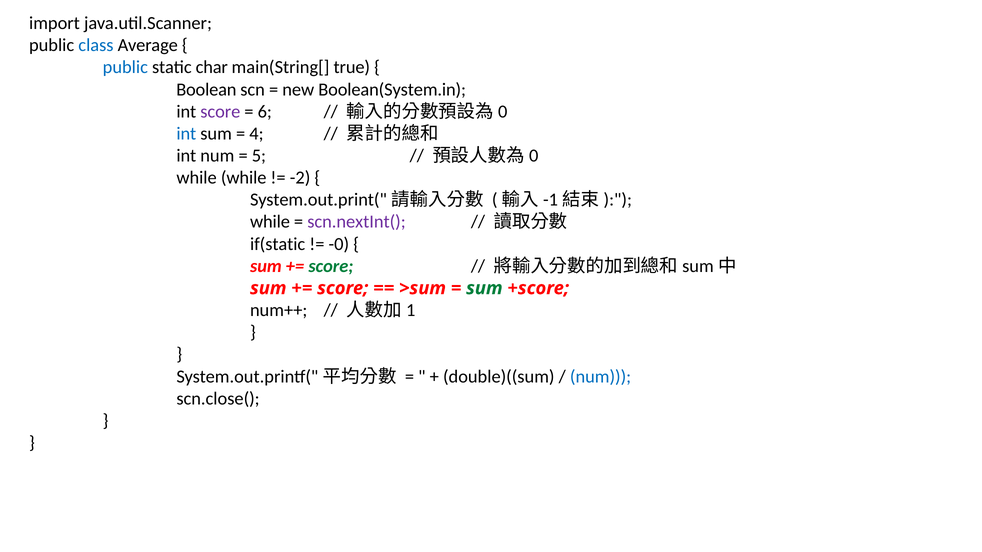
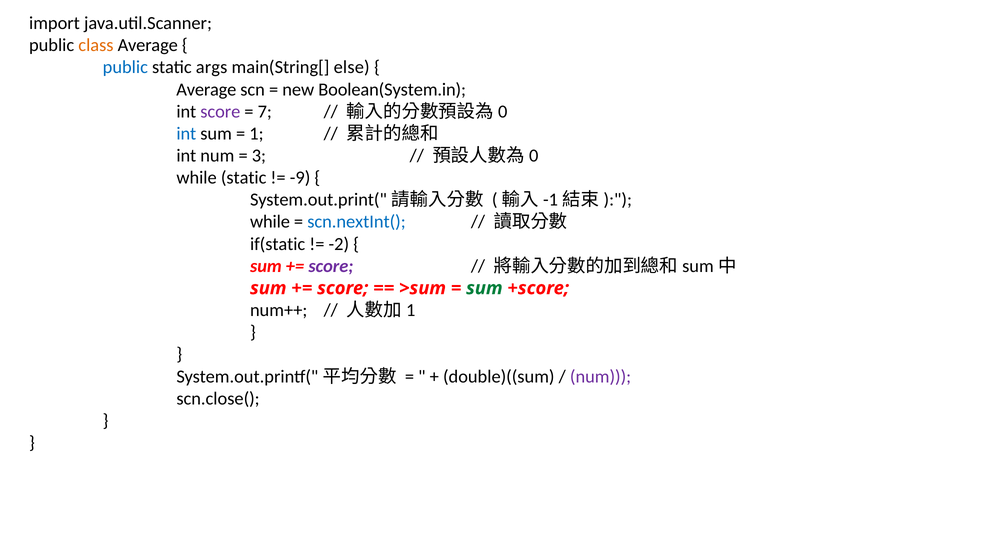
class colour: blue -> orange (96, 45)
char: char -> args (212, 67)
true: true -> else (352, 67)
Boolean: Boolean -> Average (206, 89)
6: 6 -> 7 (265, 112)
4: 4 -> 1 (256, 134)
5: 5 -> 3 (259, 156)
while while: while -> static (244, 178)
-2: -2 -> -9 (300, 178)
scn.nextInt( colour: purple -> blue (356, 222)
-0: -0 -> -2 (339, 244)
score colour: green -> purple (331, 266)
num colour: blue -> purple (601, 377)
